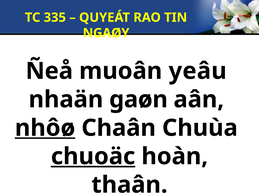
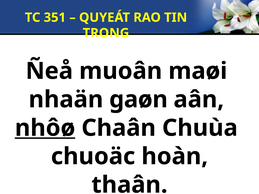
335: 335 -> 351 (55, 18)
NGAØY: NGAØY -> TRONG (106, 33)
yeâu: yeâu -> maøi (198, 71)
chuoäc underline: present -> none (93, 157)
